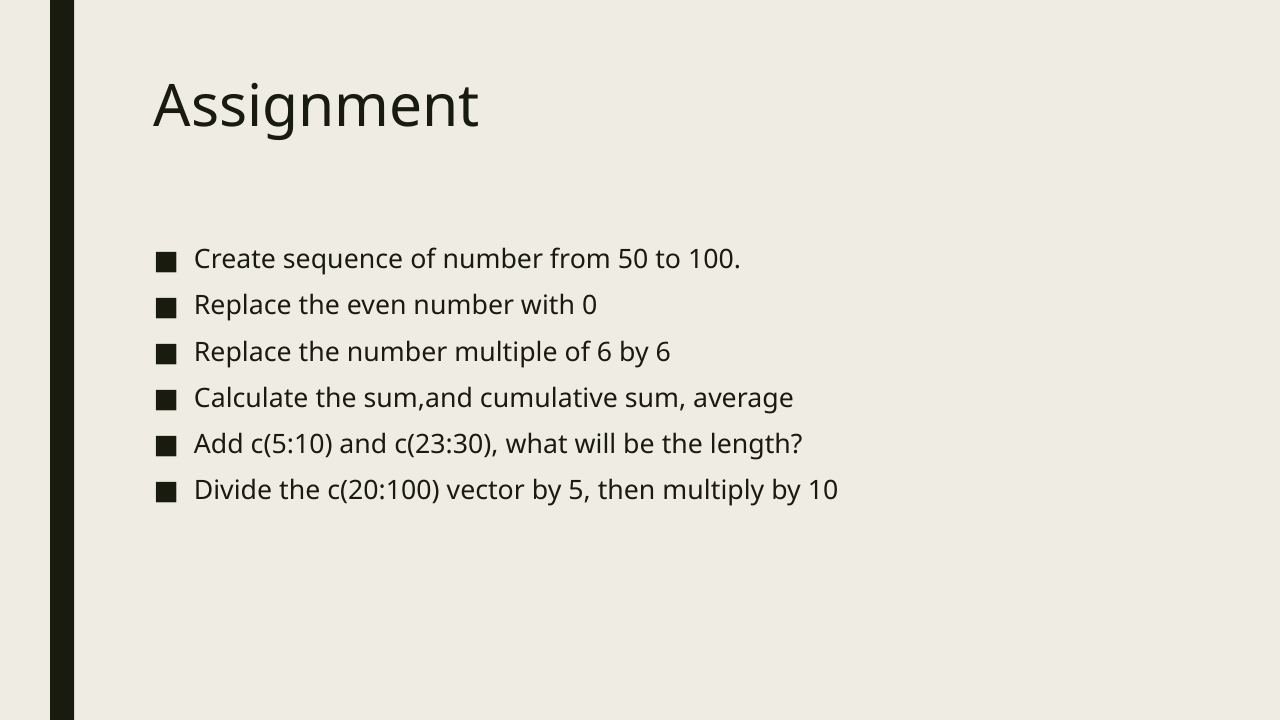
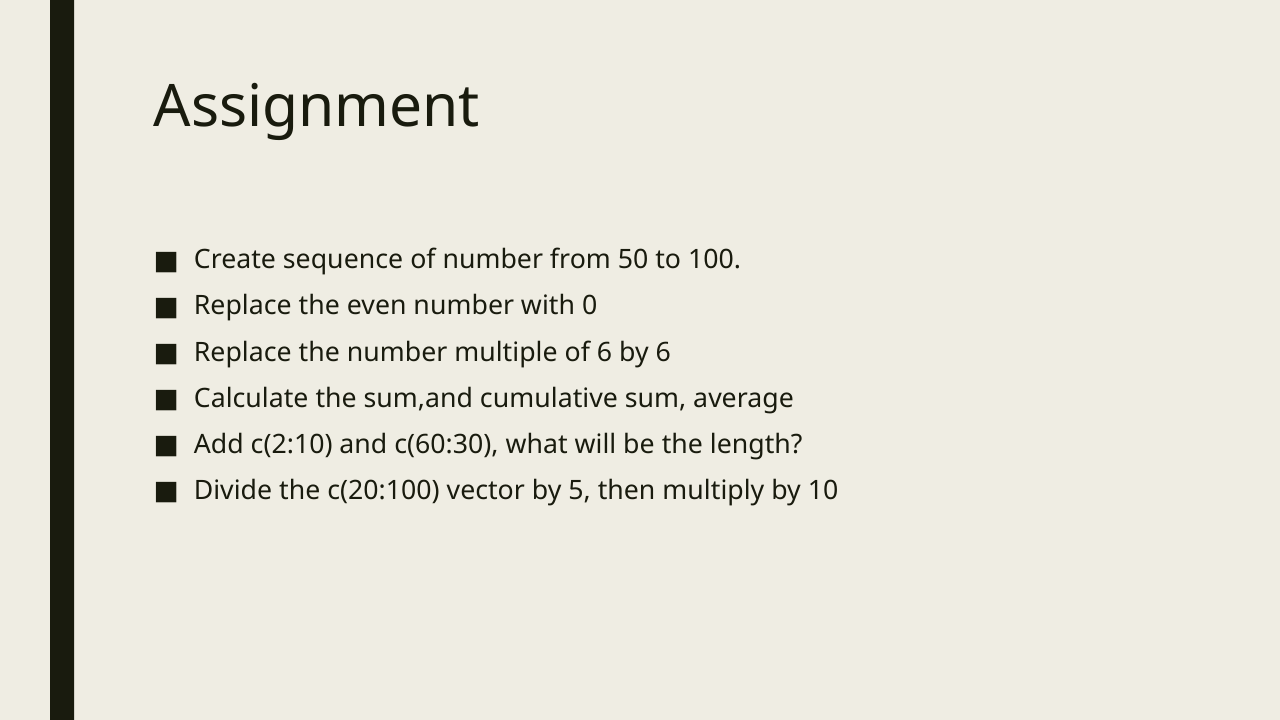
c(5:10: c(5:10 -> c(2:10 (292, 445)
c(23:30: c(23:30 -> c(60:30 (446, 445)
